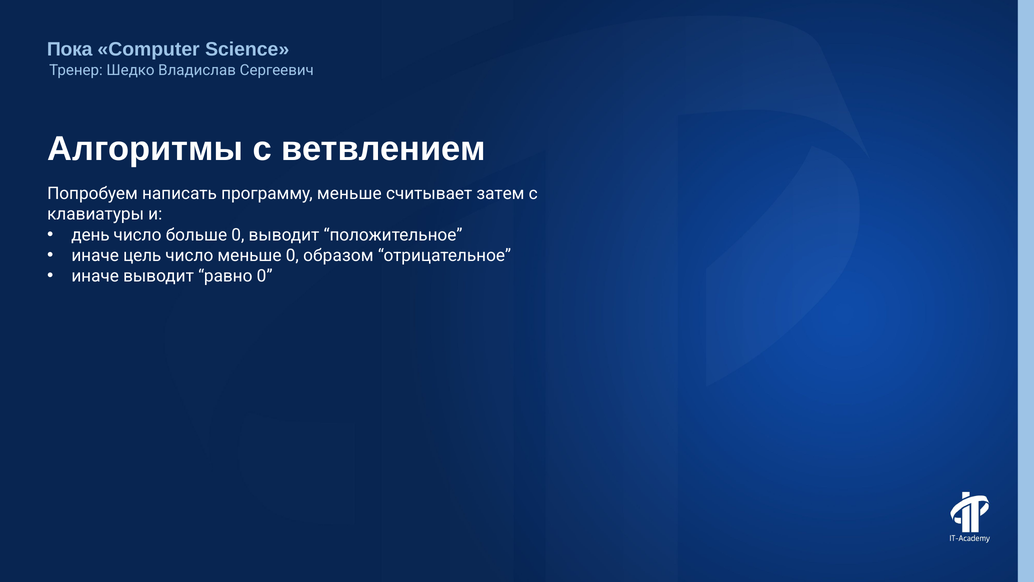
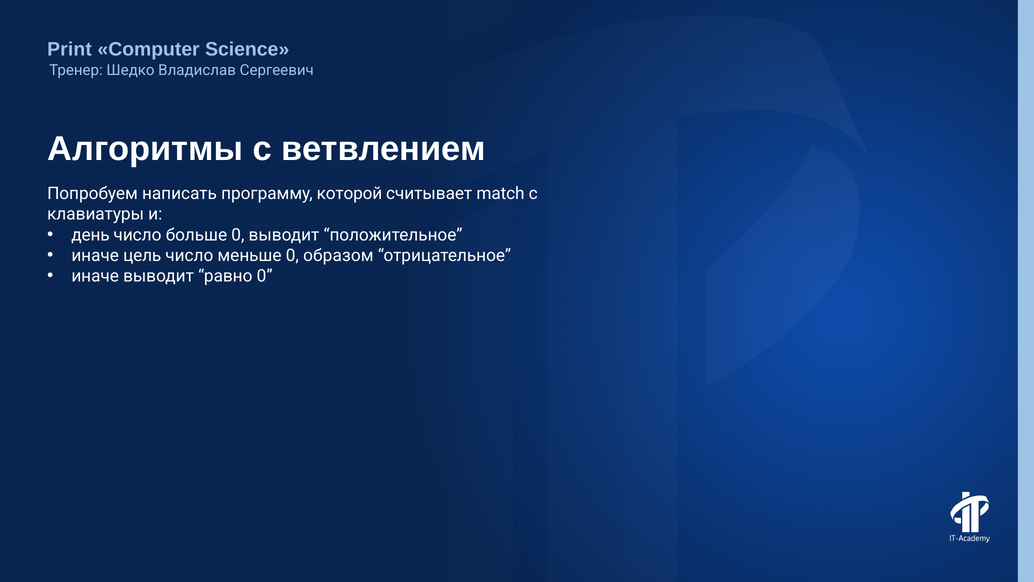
Пока: Пока -> Print (70, 49)
программу меньше: меньше -> которой (349, 193)
затем: затем -> match (501, 193)
